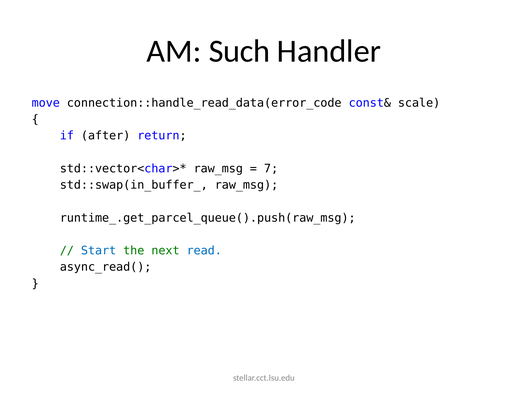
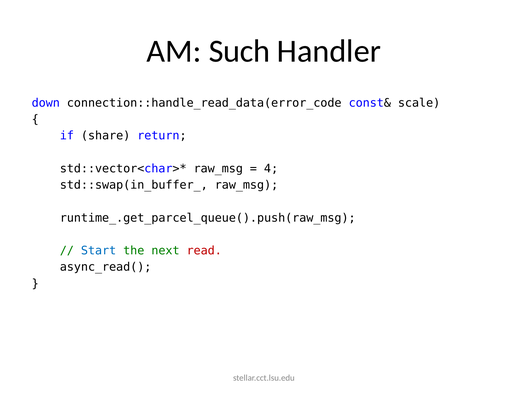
move: move -> down (46, 103)
after: after -> share (106, 136)
7: 7 -> 4 (271, 169)
read colour: blue -> red (204, 251)
